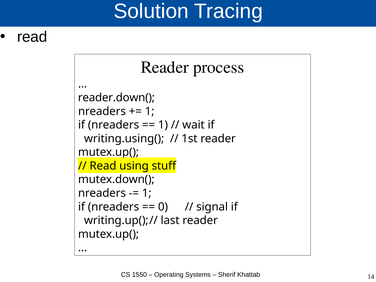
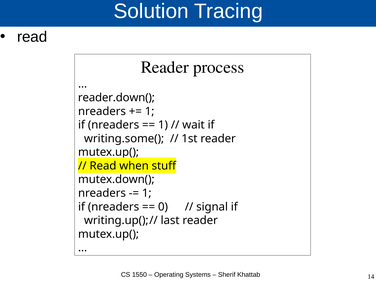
writing.using(: writing.using( -> writing.some( (124, 139)
using: using -> when (134, 166)
